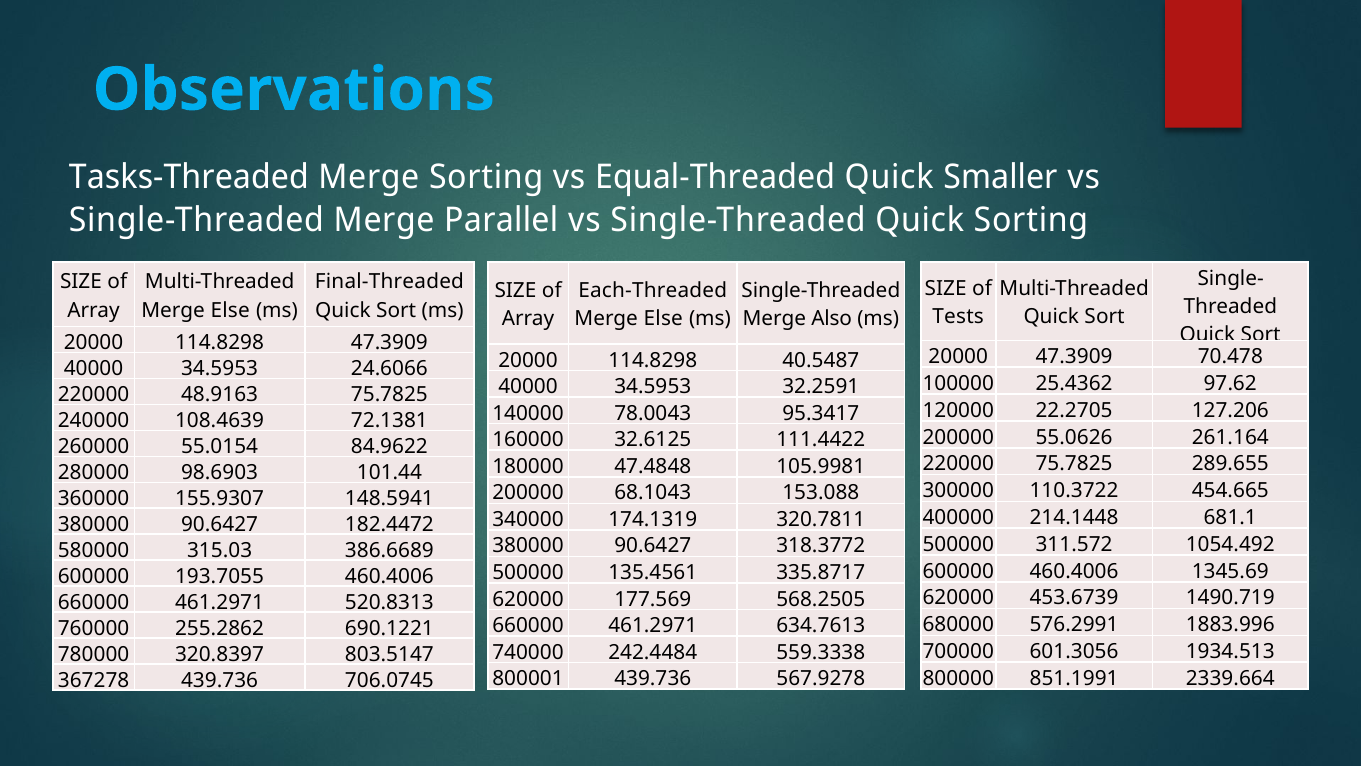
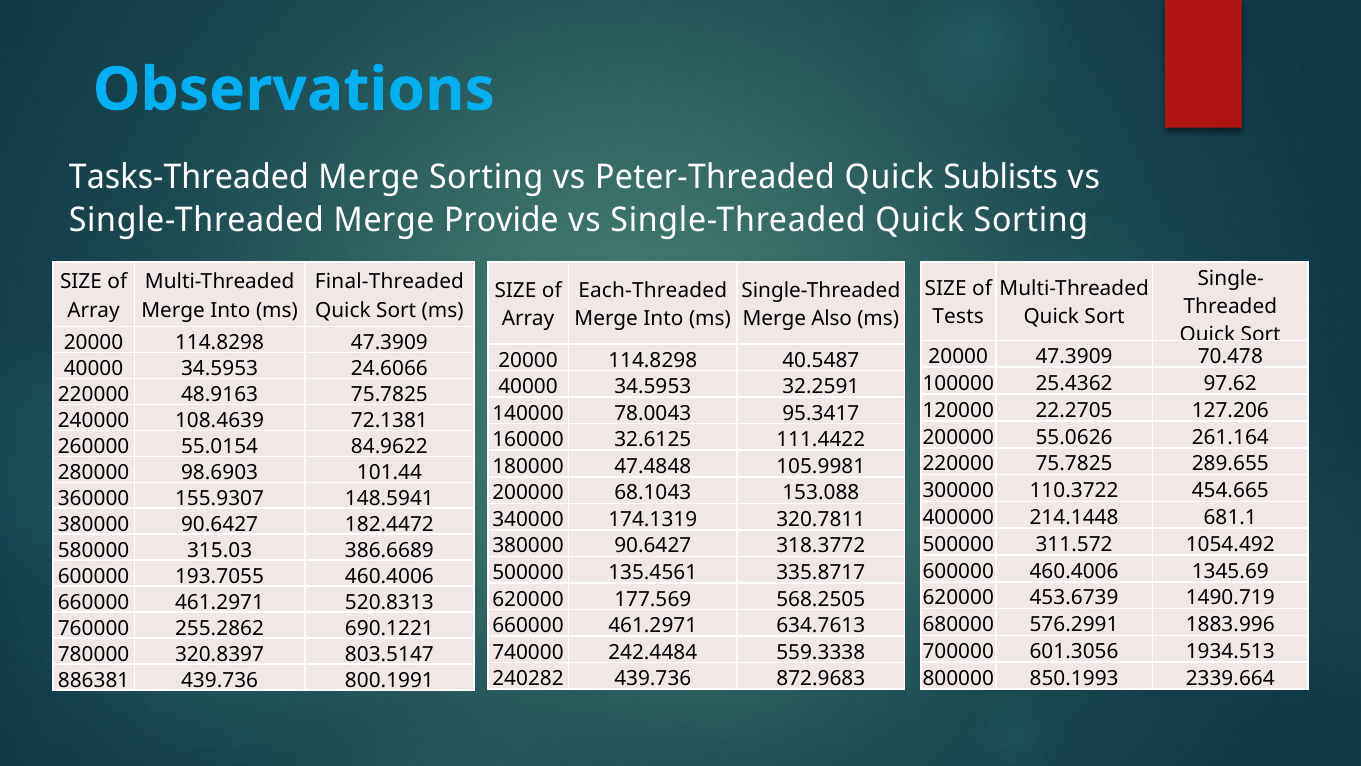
Equal-Threaded: Equal-Threaded -> Peter-Threaded (715, 177)
Smaller: Smaller -> Sublists (1001, 177)
Parallel: Parallel -> Provide (501, 220)
Else: Else -> Into (230, 310)
Else: Else -> Into (663, 319)
851.1991: 851.1991 -> 850.1993 (1074, 678)
800001: 800001 -> 240282 (528, 678)
567.9278: 567.9278 -> 872.9683 (821, 678)
367278: 367278 -> 886381 (94, 680)
706.0745: 706.0745 -> 800.1991 (389, 680)
